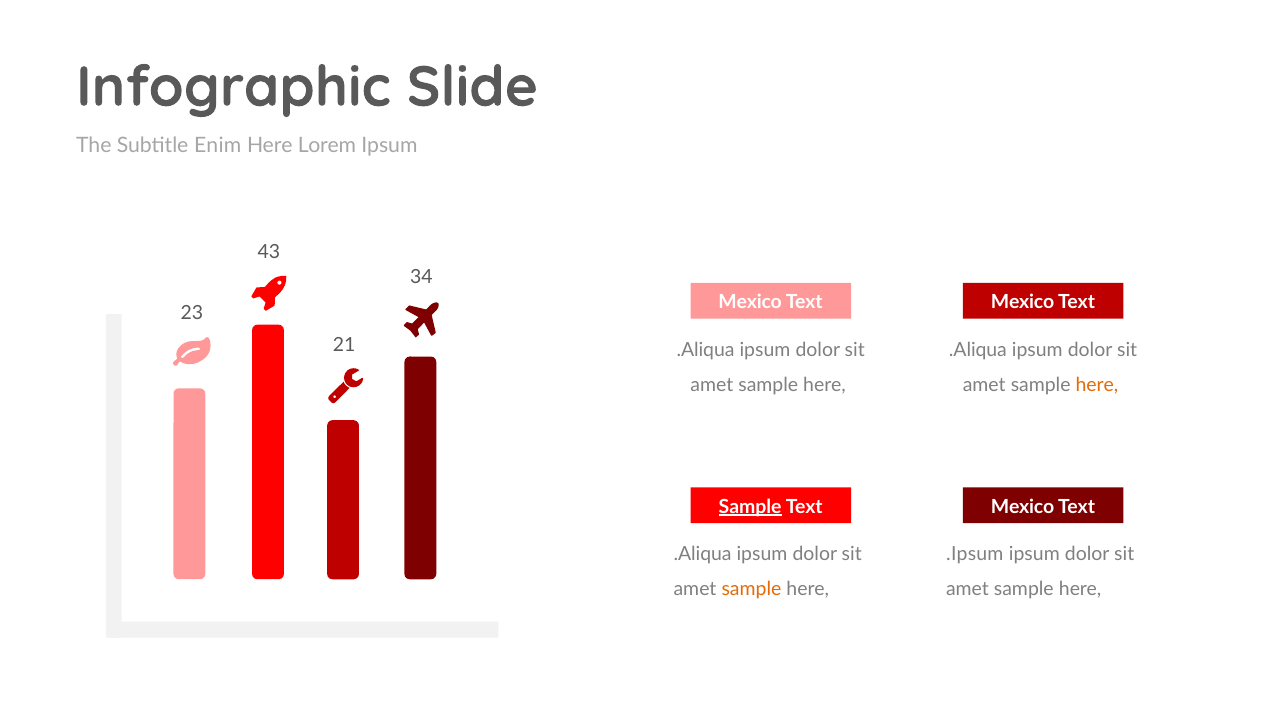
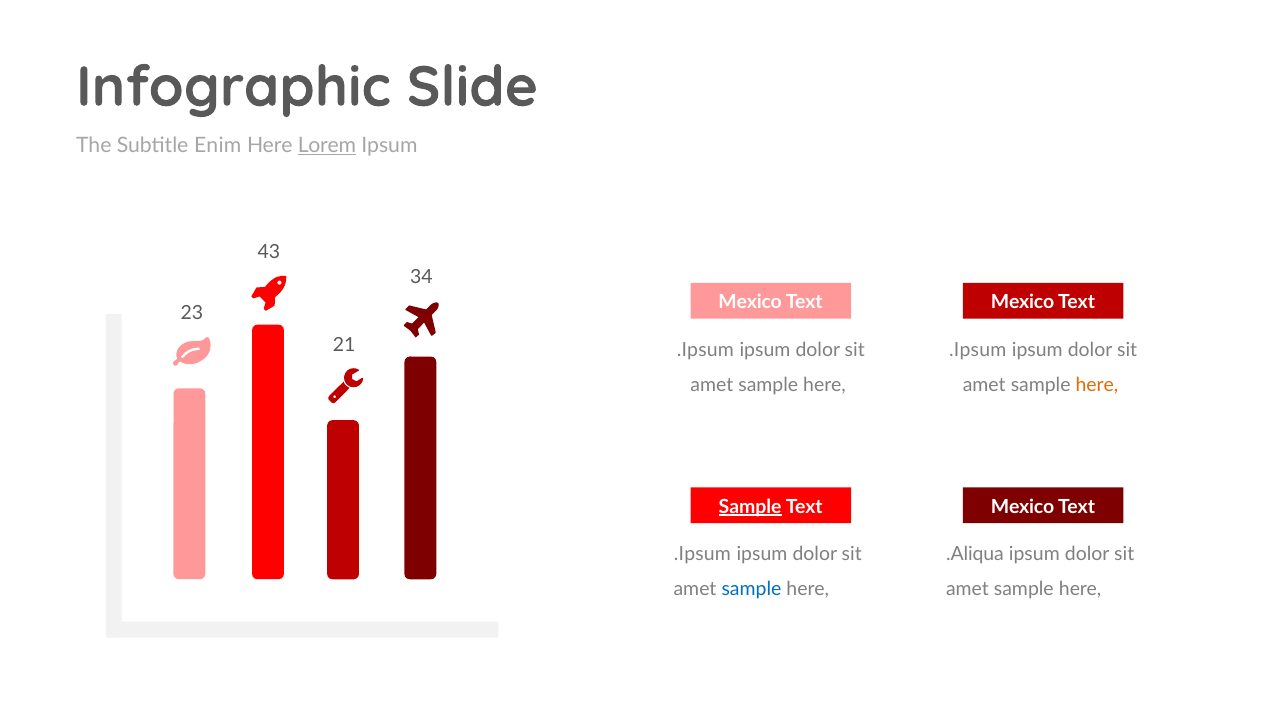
Lorem underline: none -> present (327, 145)
.Aliqua: .Aliqua -> .Ipsum (705, 350)
.Aliqua: .Aliqua -> .Ipsum (978, 350)
.Aliqua: .Aliqua -> .Ipsum (702, 555)
.Ipsum: .Ipsum -> .Aliqua (975, 555)
sample colour: orange -> blue (751, 590)
